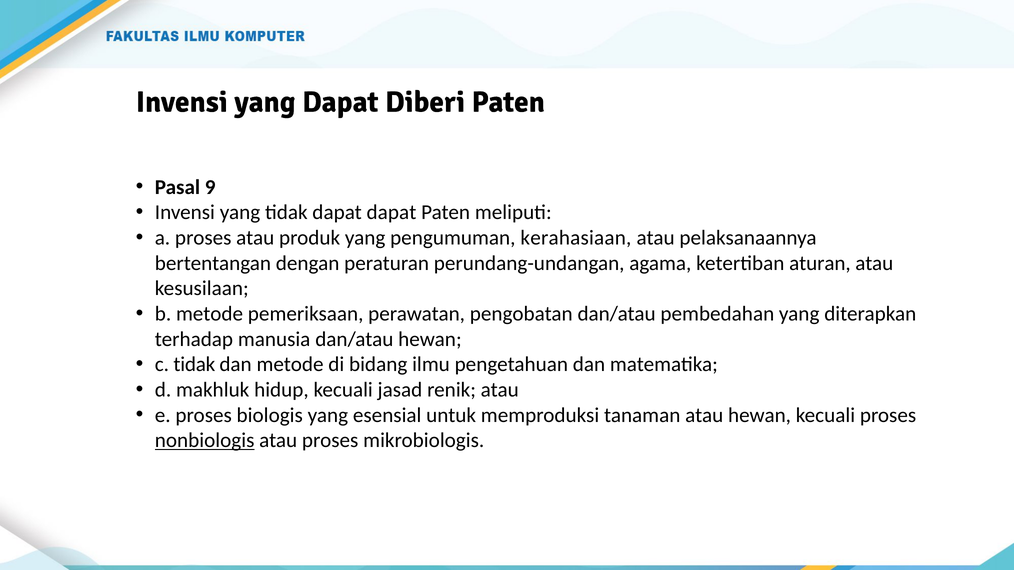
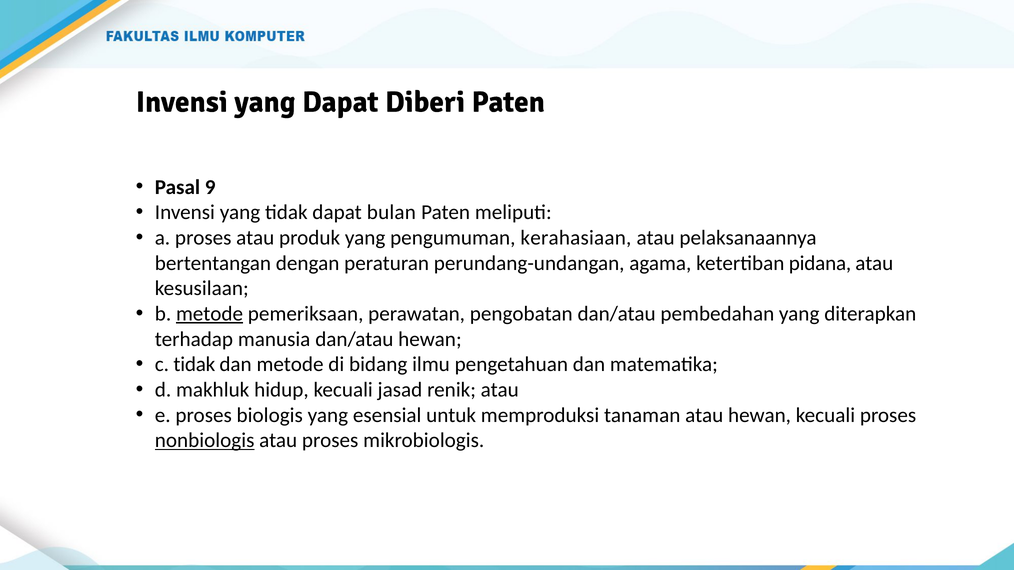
dapat dapat: dapat -> bulan (391, 213)
aturan: aturan -> pidana (820, 263)
metode underline: none -> present (210, 314)
